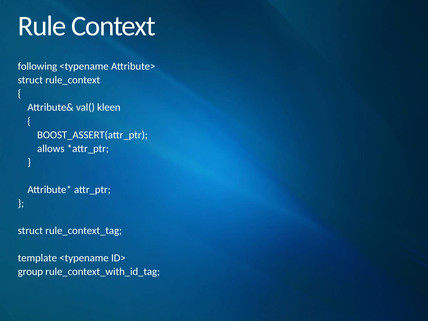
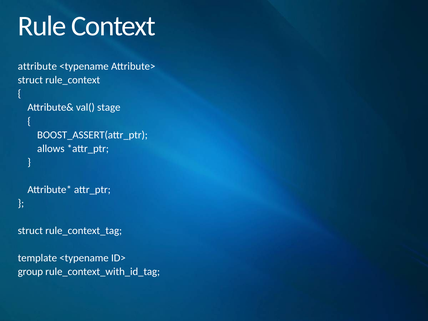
following: following -> attribute (37, 66)
kleen: kleen -> stage (109, 107)
